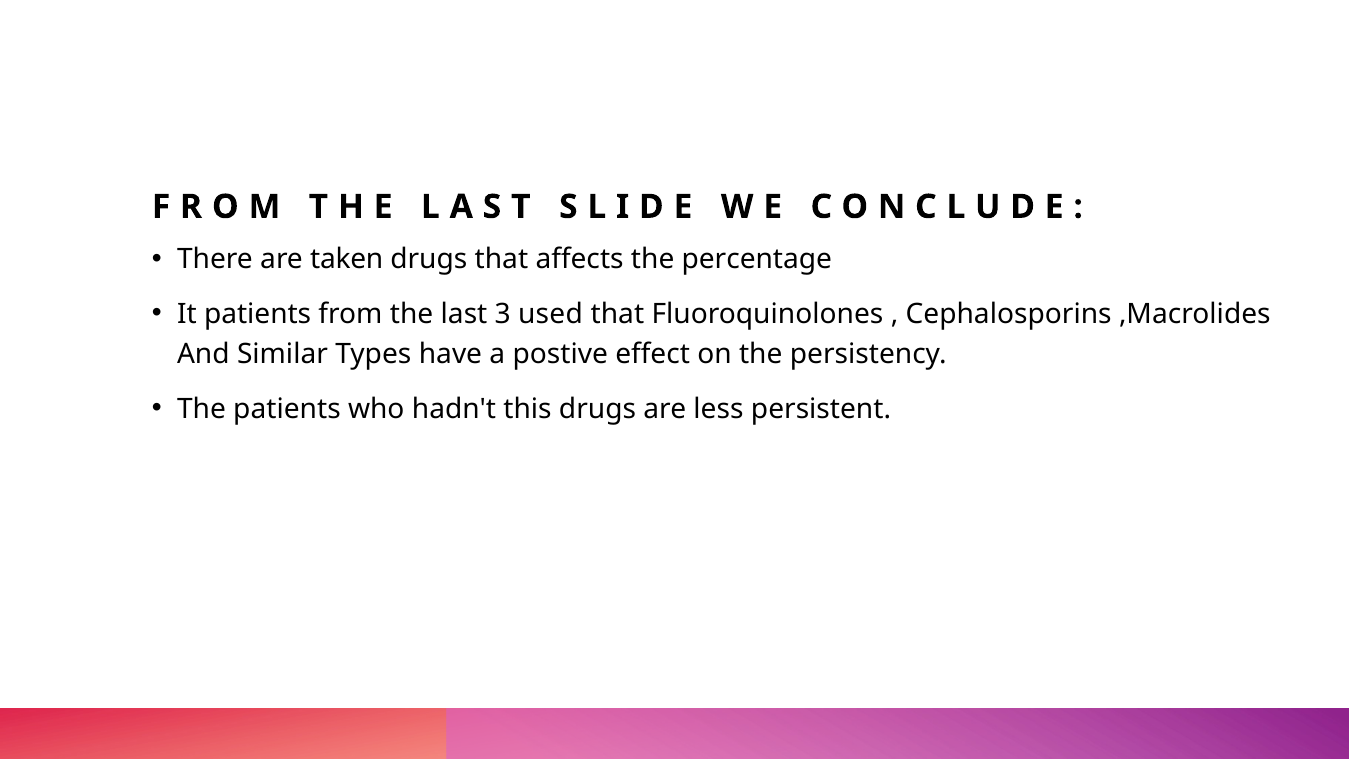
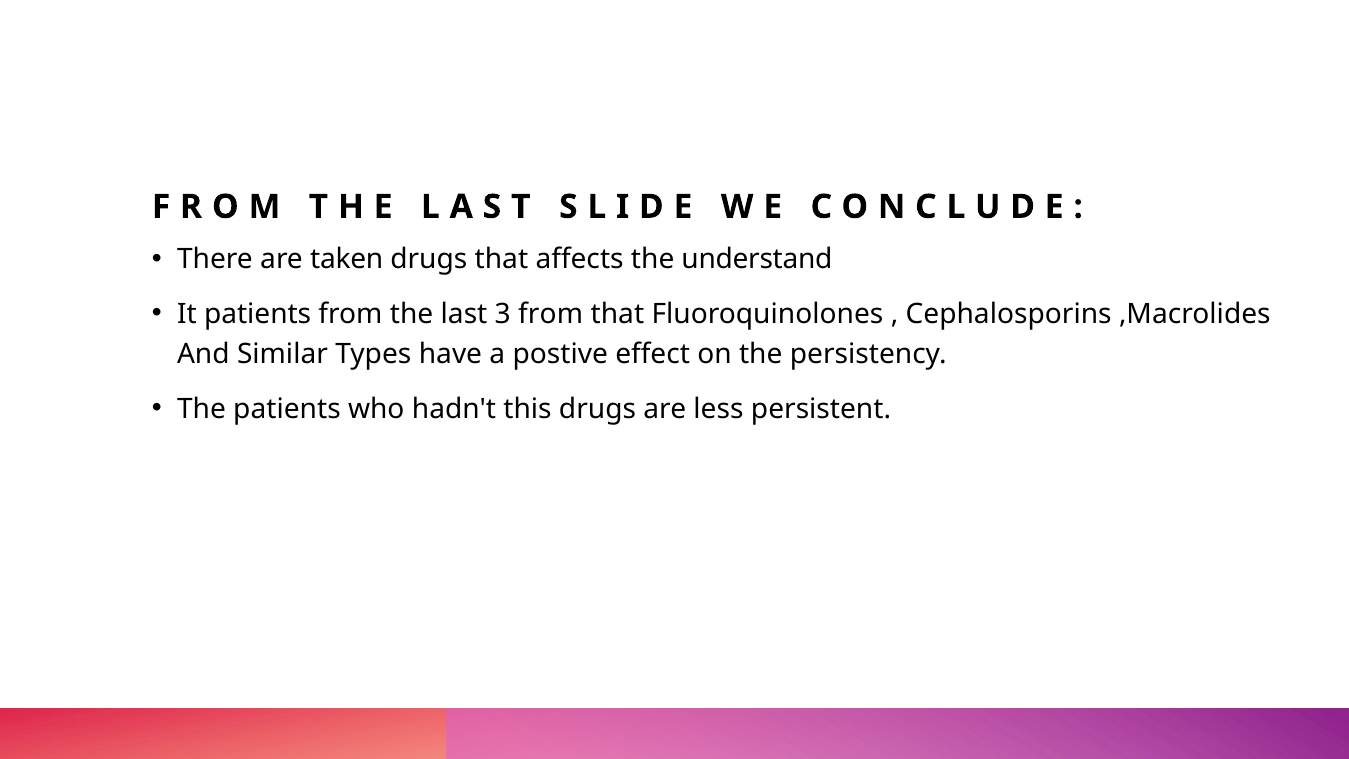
percentage: percentage -> understand (757, 259)
3 used: used -> from (551, 314)
